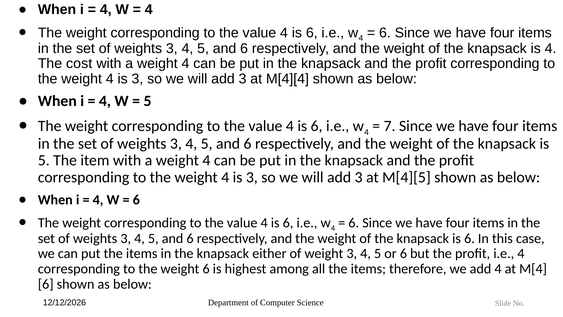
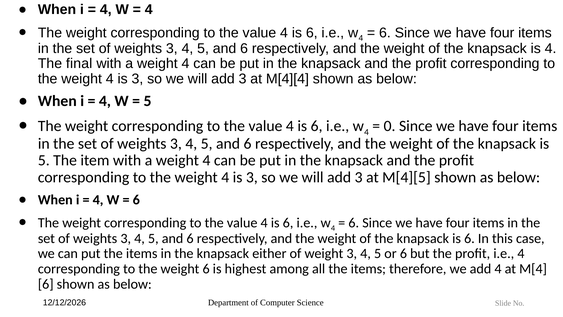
cost: cost -> final (79, 64)
7: 7 -> 0 (390, 126)
